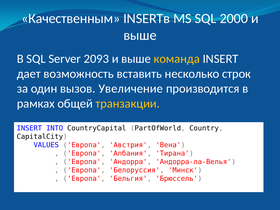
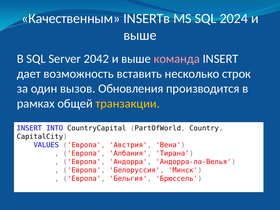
2000: 2000 -> 2024 (234, 18)
2093: 2093 -> 2042 (96, 59)
команда colour: yellow -> pink (177, 59)
Увеличение: Увеличение -> Обновления (131, 89)
